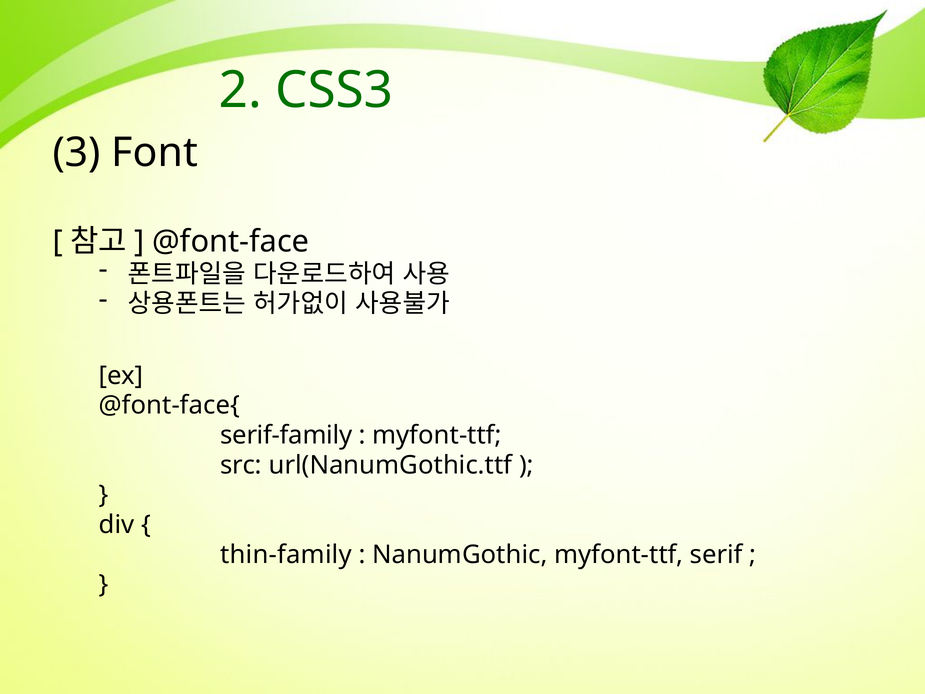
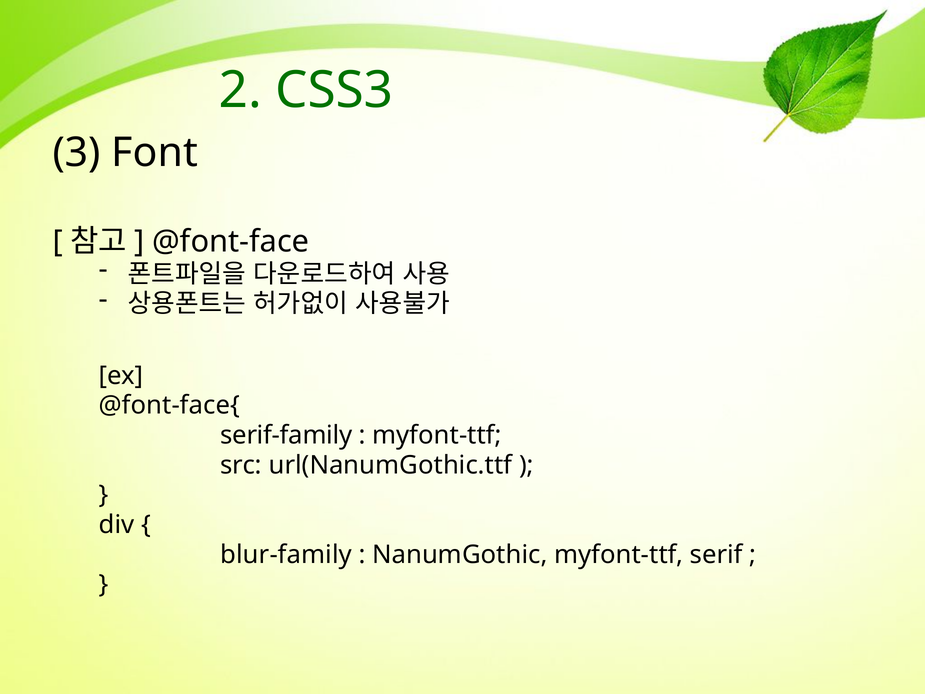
thin-family: thin-family -> blur-family (286, 554)
